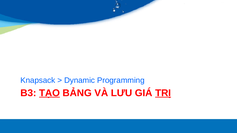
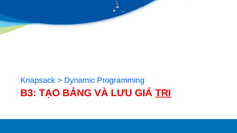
TẠO underline: present -> none (50, 93)
